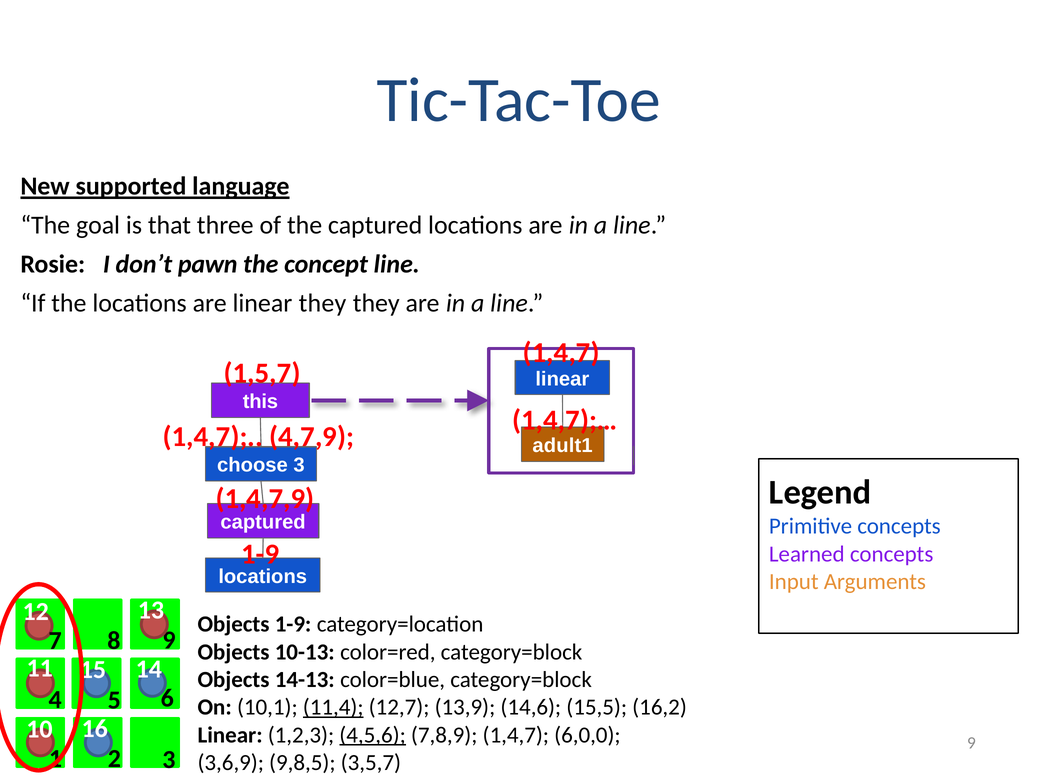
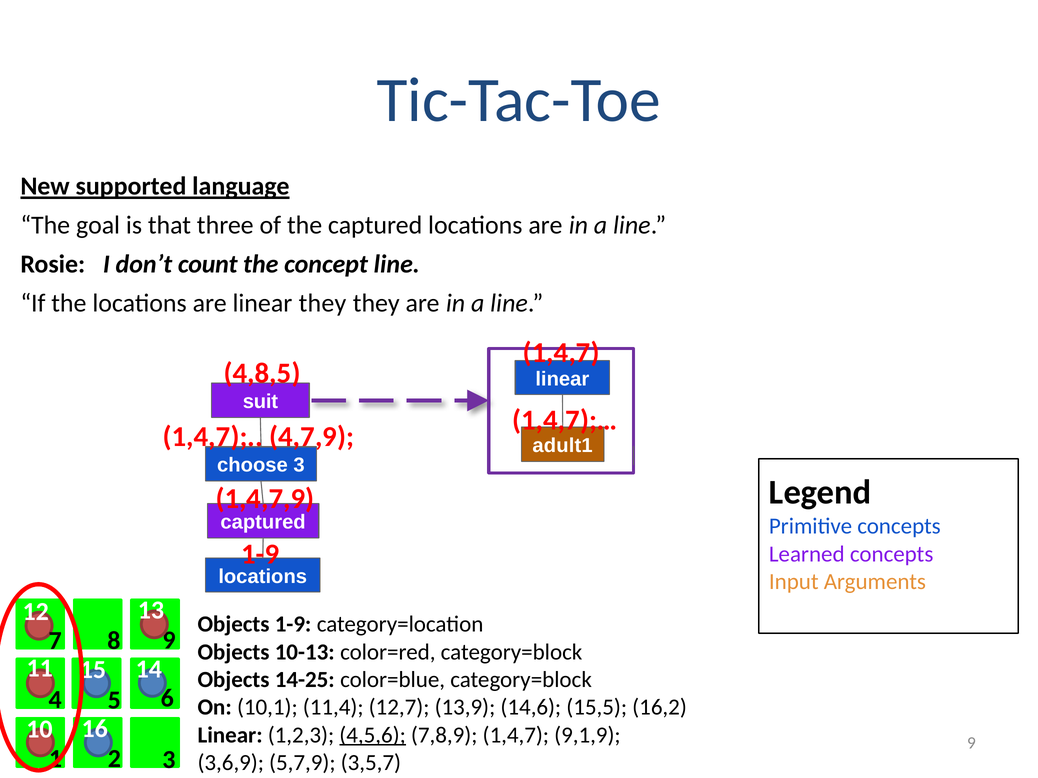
pawn: pawn -> count (208, 264)
1,5,7: 1,5,7 -> 4,8,5 (262, 373)
this: this -> suit (260, 402)
14-13: 14-13 -> 14-25 (305, 680)
11,4 underline: present -> none (333, 708)
6,0,0: 6,0,0 -> 9,1,9 (587, 735)
9,8,5: 9,8,5 -> 5,7,9 (302, 763)
